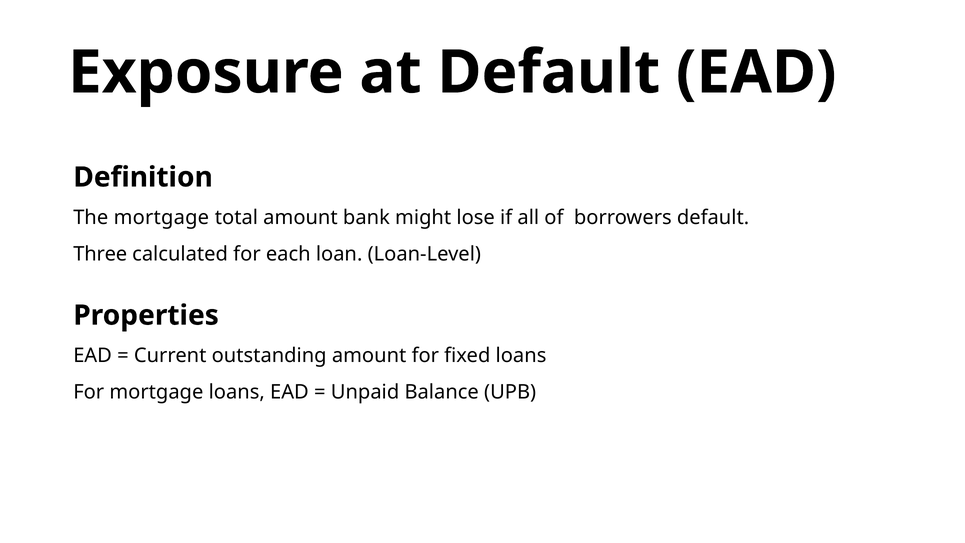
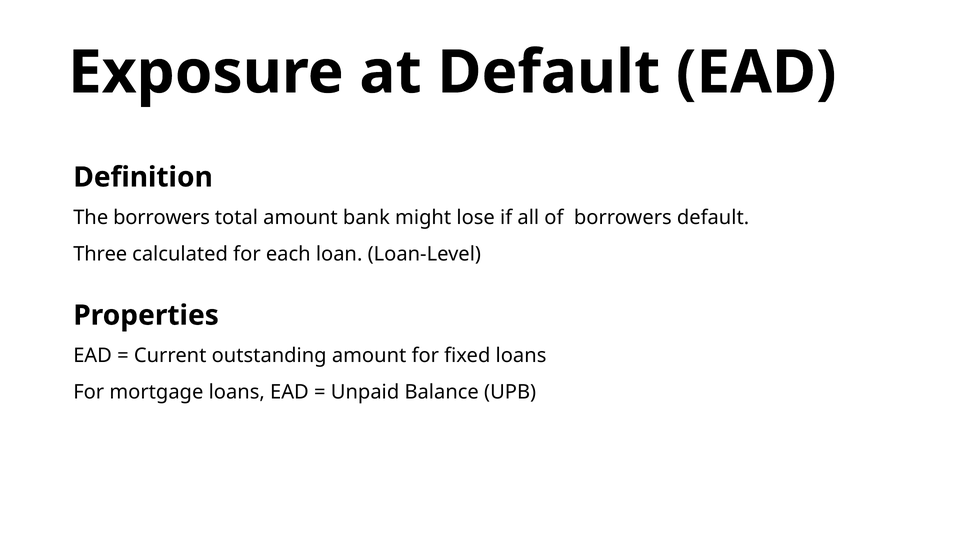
The mortgage: mortgage -> borrowers (162, 218)
